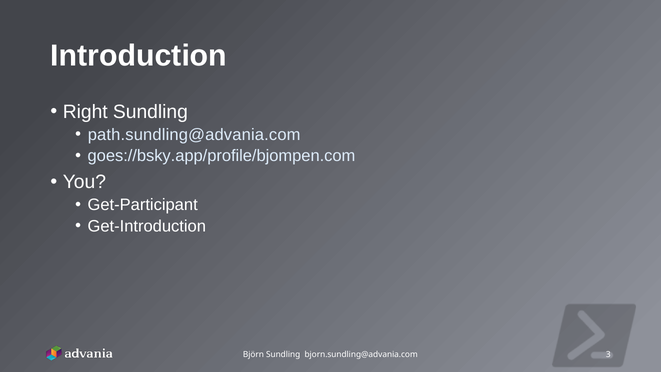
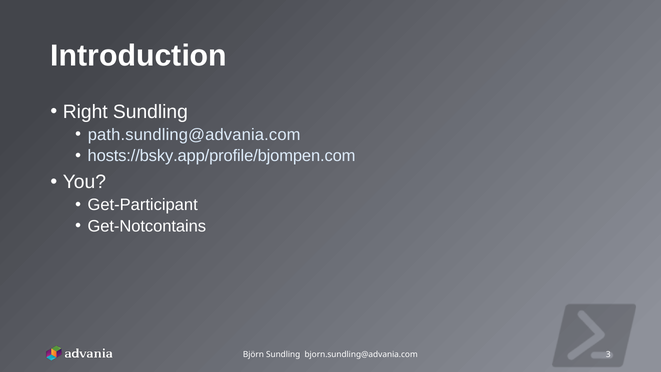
goes://bsky.app/profile/bjompen.com: goes://bsky.app/profile/bjompen.com -> hosts://bsky.app/profile/bjompen.com (222, 156)
Get-Introduction: Get-Introduction -> Get-Notcontains (147, 226)
